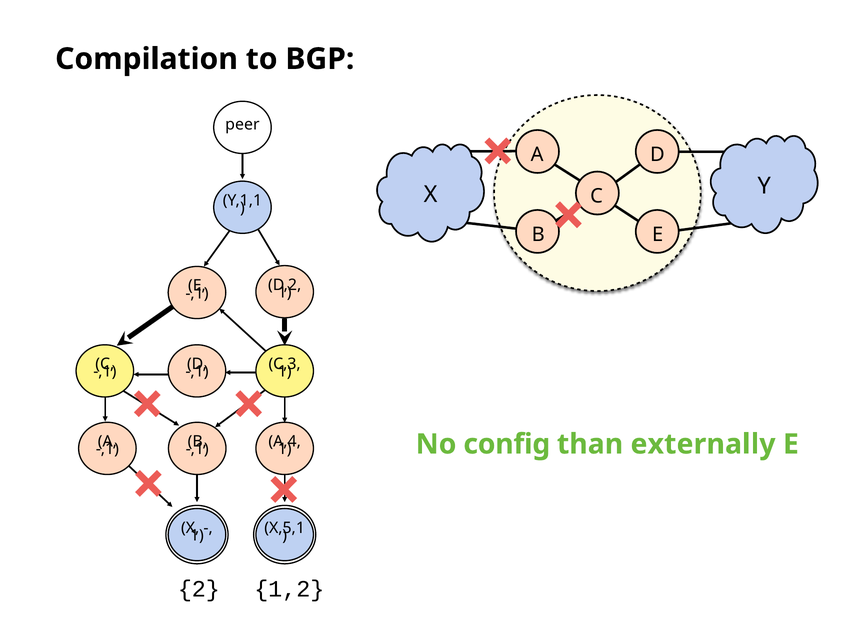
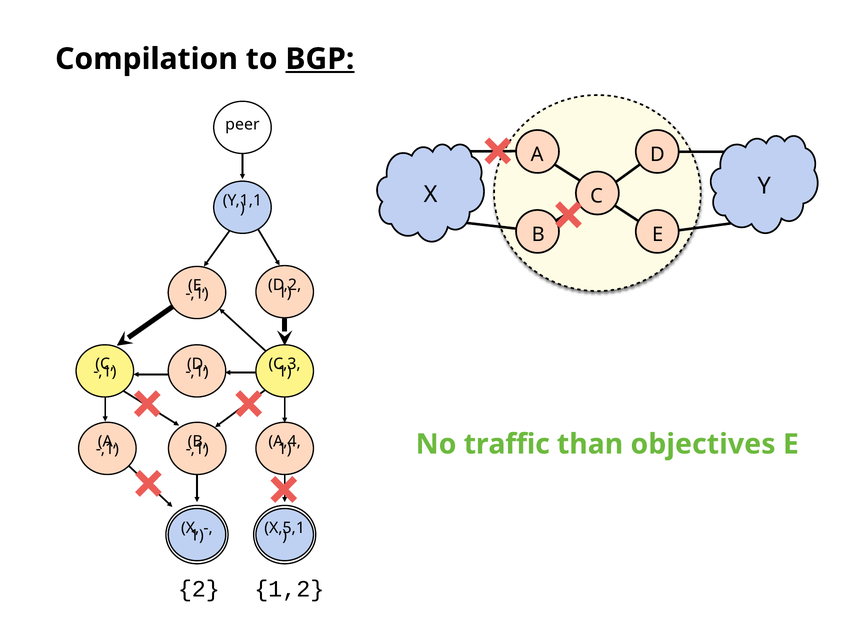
BGP underline: none -> present (320, 59)
config: config -> traffic (507, 444)
externally: externally -> objectives (703, 444)
